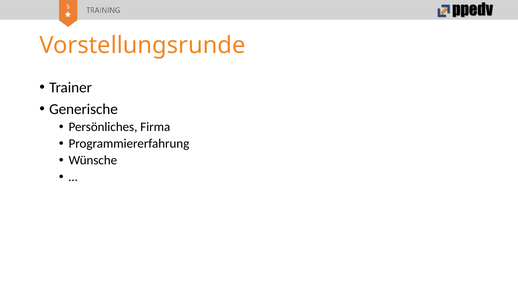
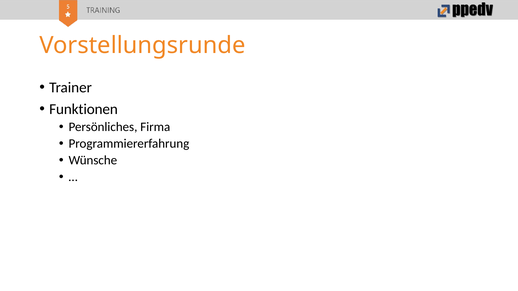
Generische: Generische -> Funktionen (84, 109)
